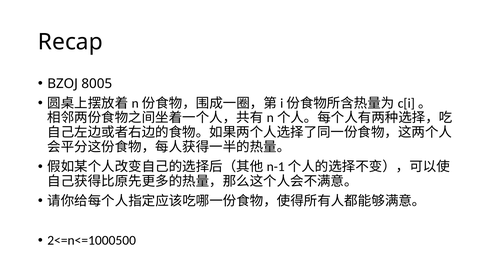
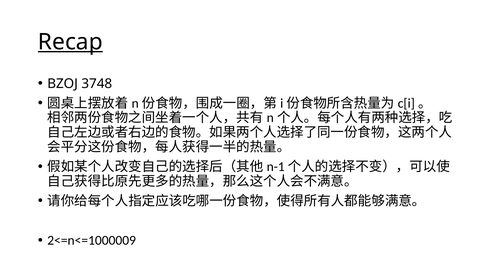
Recap underline: none -> present (70, 42)
8005: 8005 -> 3748 (97, 84)
2<=n<=1000500: 2<=n<=1000500 -> 2<=n<=1000009 (92, 241)
